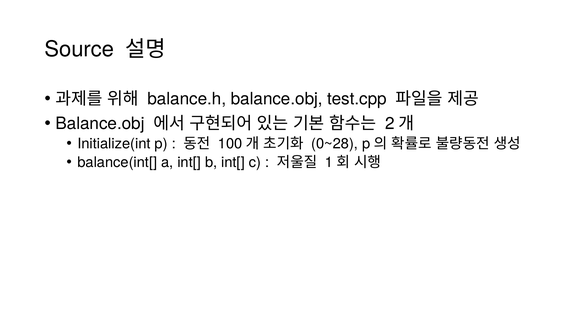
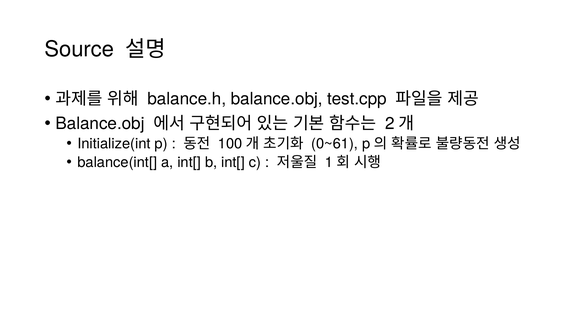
0~28: 0~28 -> 0~61 (335, 144)
